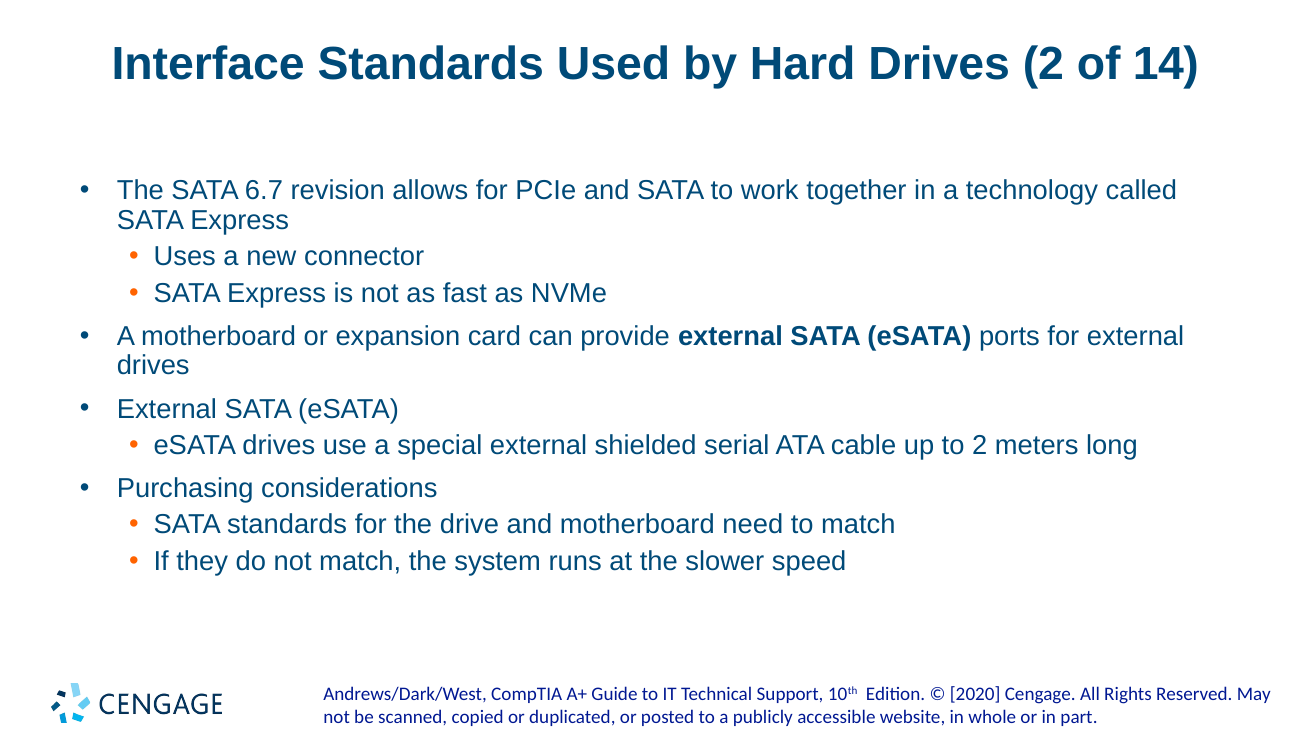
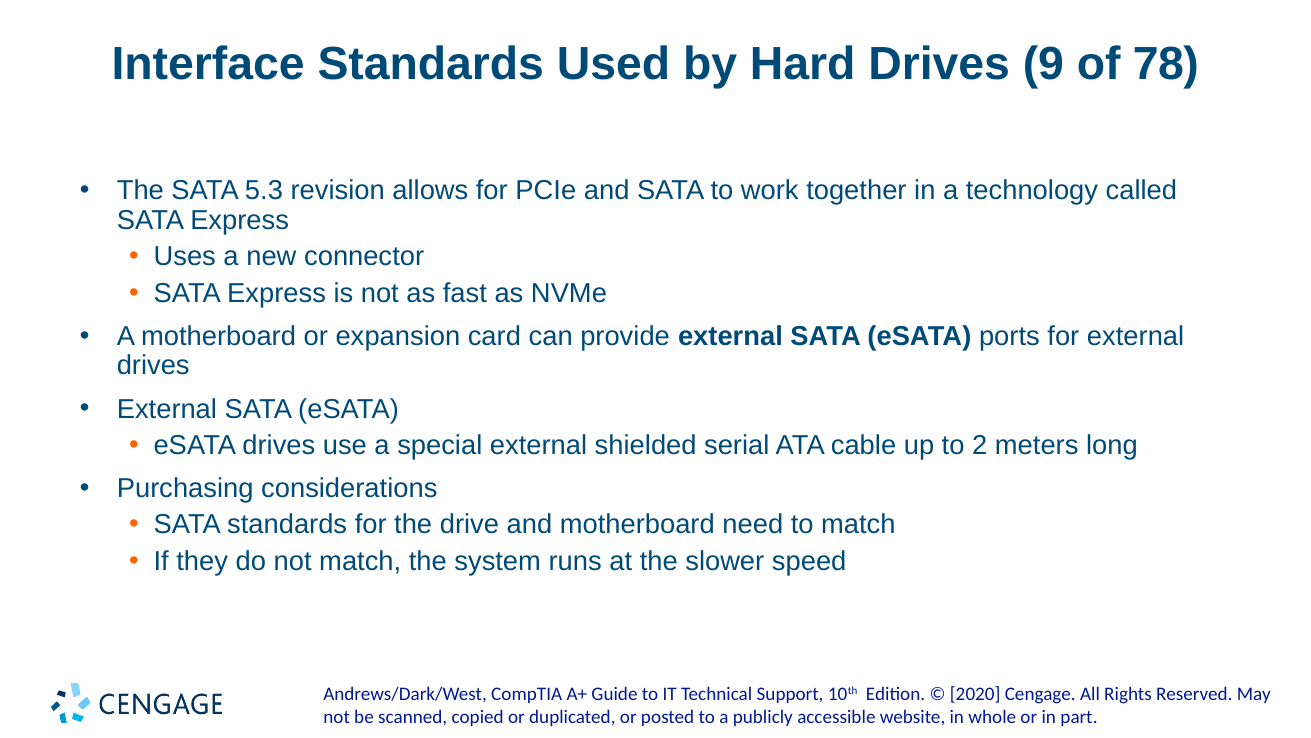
Drives 2: 2 -> 9 (1043, 64)
14: 14 -> 78 (1166, 64)
6.7: 6.7 -> 5.3 (264, 191)
